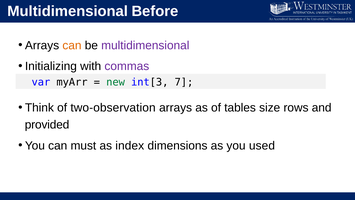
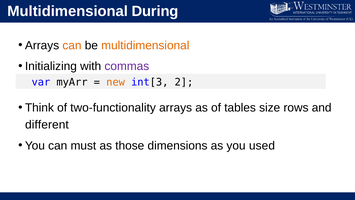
Before: Before -> During (155, 11)
multidimensional colour: purple -> orange (145, 45)
new colour: green -> orange (116, 82)
7: 7 -> 2 (184, 82)
two-observation: two-observation -> two-functionality (113, 108)
provided: provided -> different (47, 125)
index: index -> those (130, 145)
